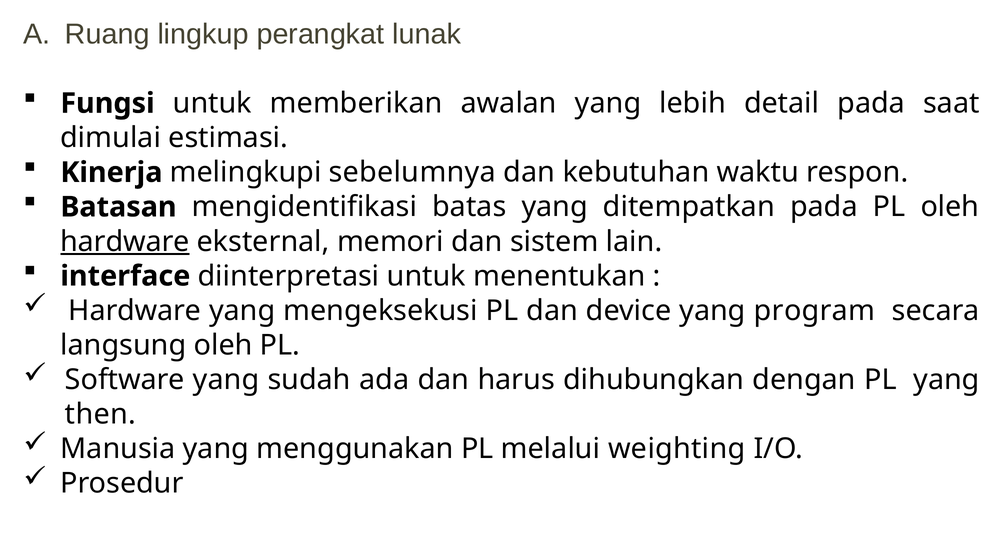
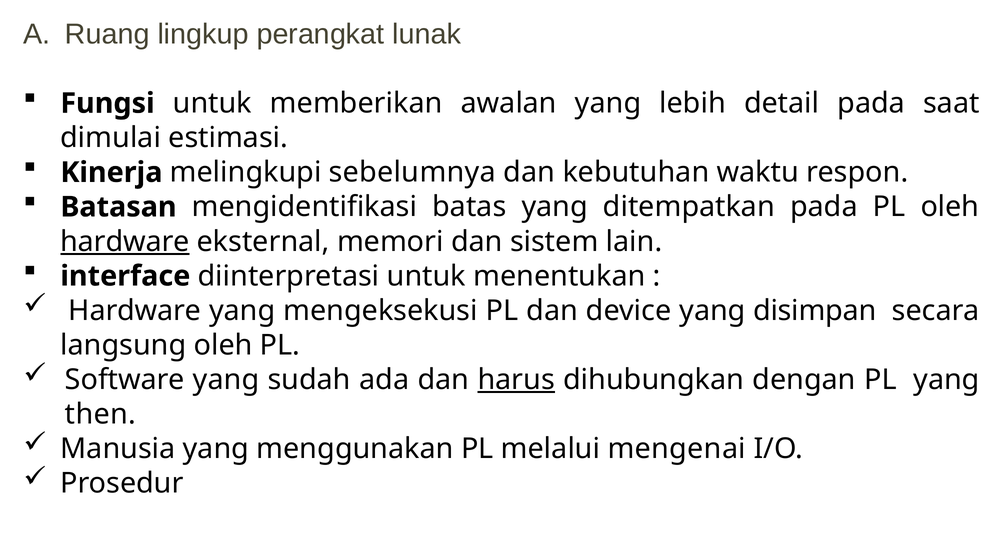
program: program -> disimpan (815, 311)
harus underline: none -> present (516, 380)
weighting: weighting -> mengenai (677, 449)
